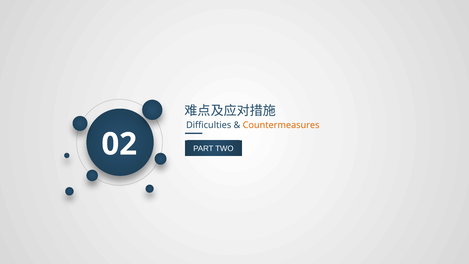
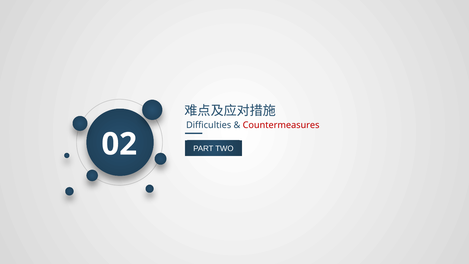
Countermeasures colour: orange -> red (281, 125)
